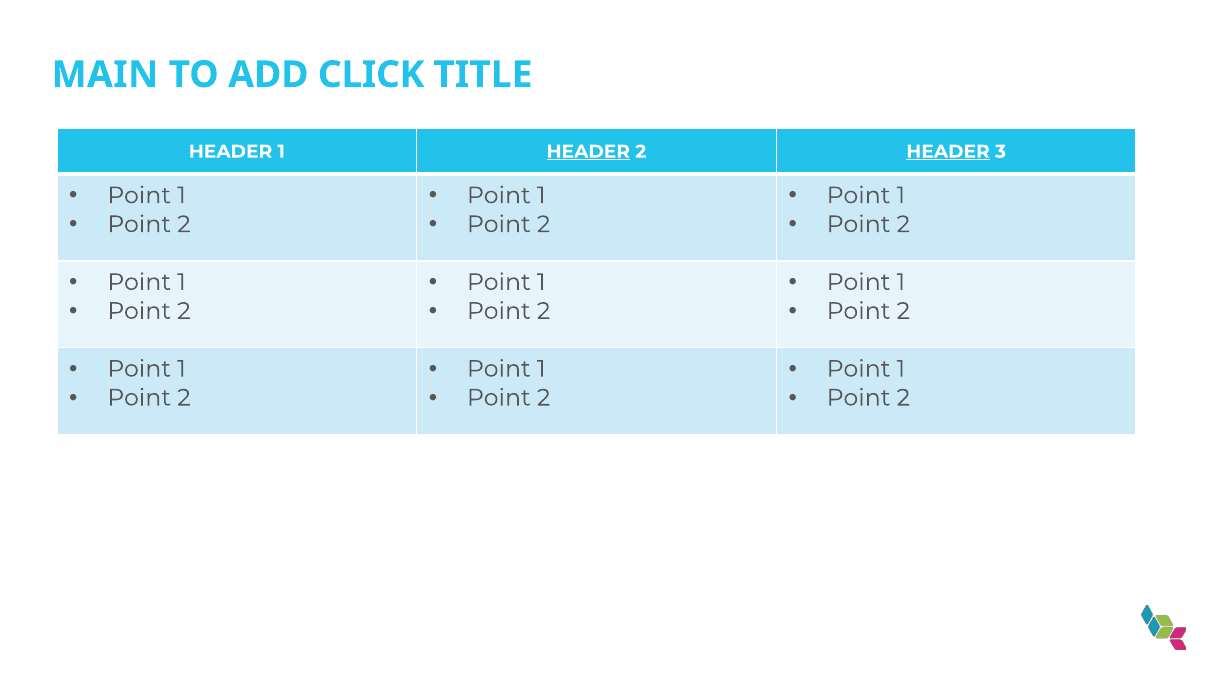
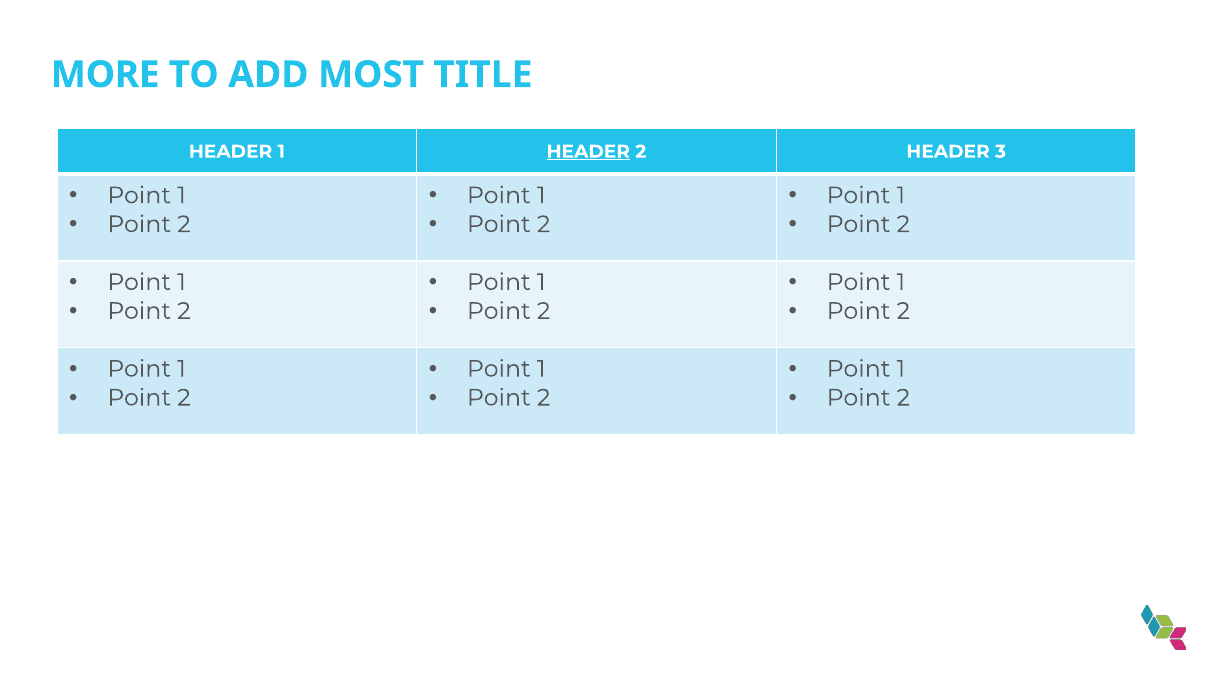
MAIN: MAIN -> MORE (105, 75)
CLICK: CLICK -> MOST (371, 75)
HEADER underline: present -> none (948, 152)
